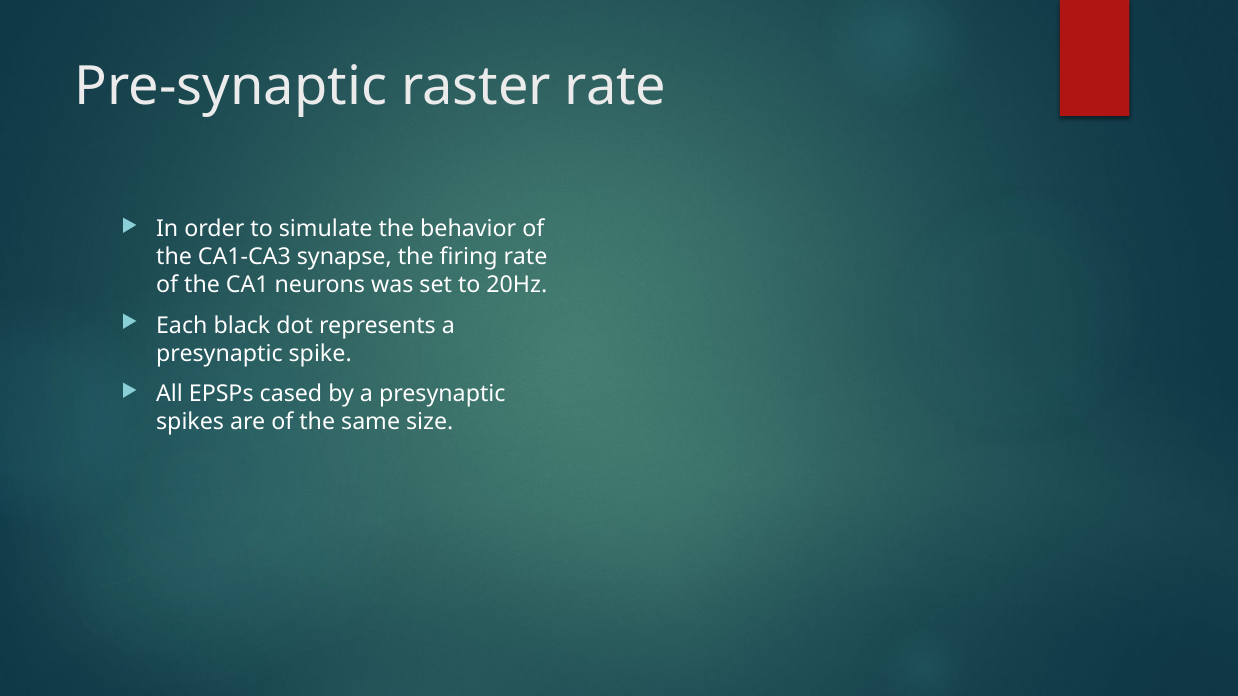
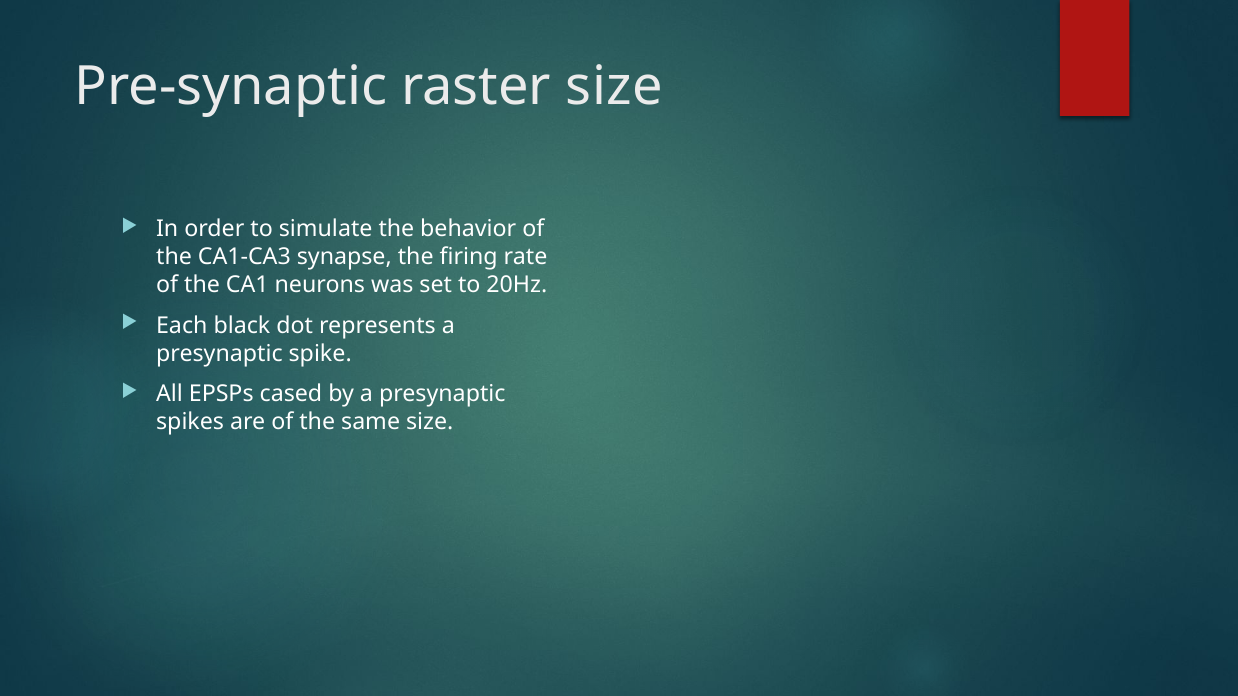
raster rate: rate -> size (615, 87)
